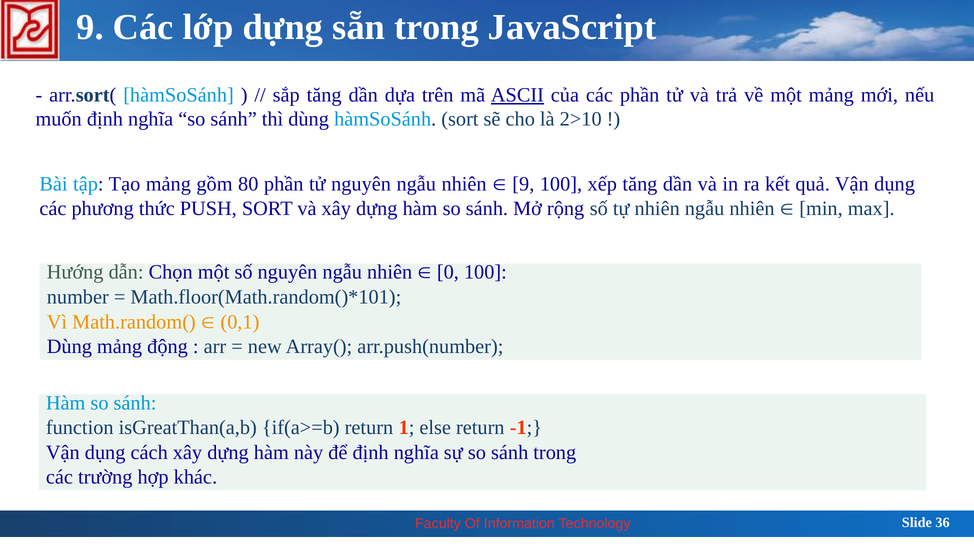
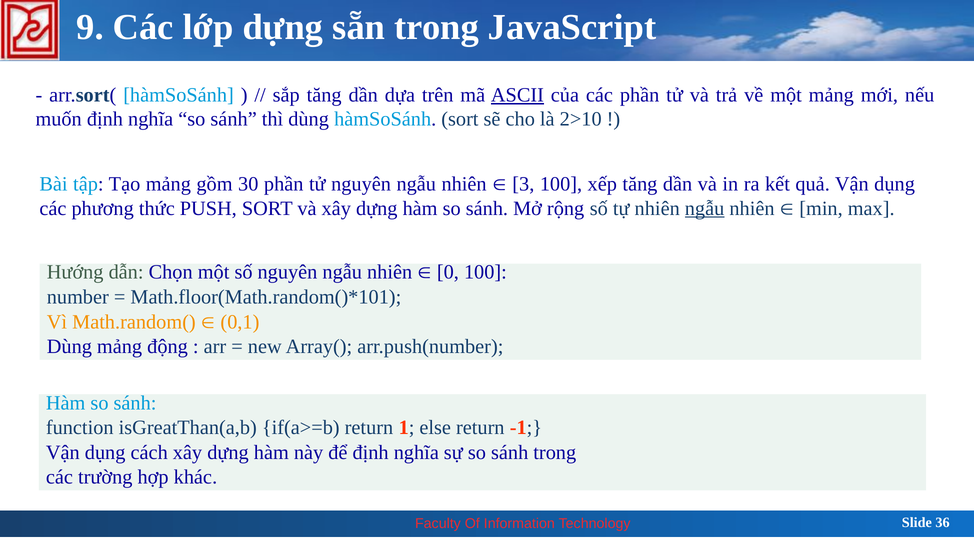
80: 80 -> 30 (248, 184)
9: 9 -> 3 (523, 184)
ngẫu underline: none -> present (705, 208)
